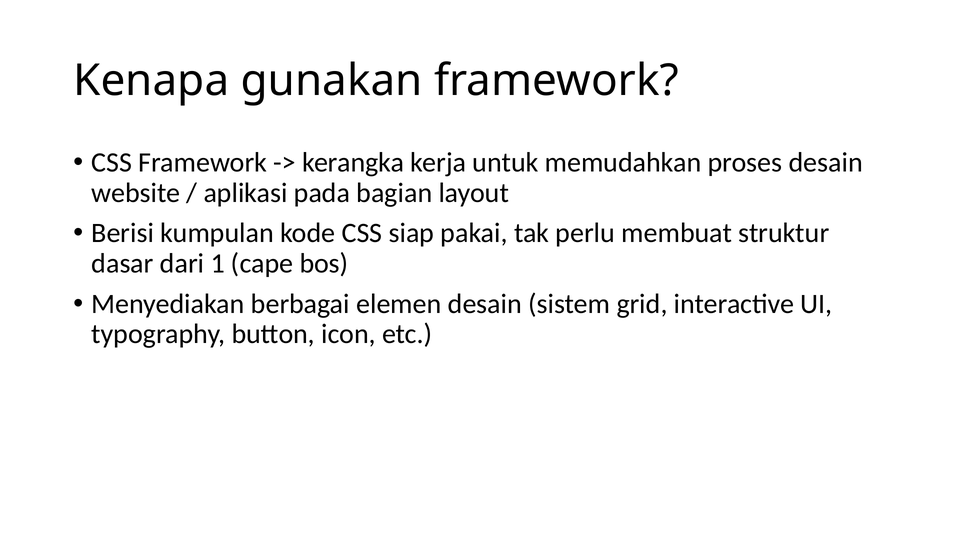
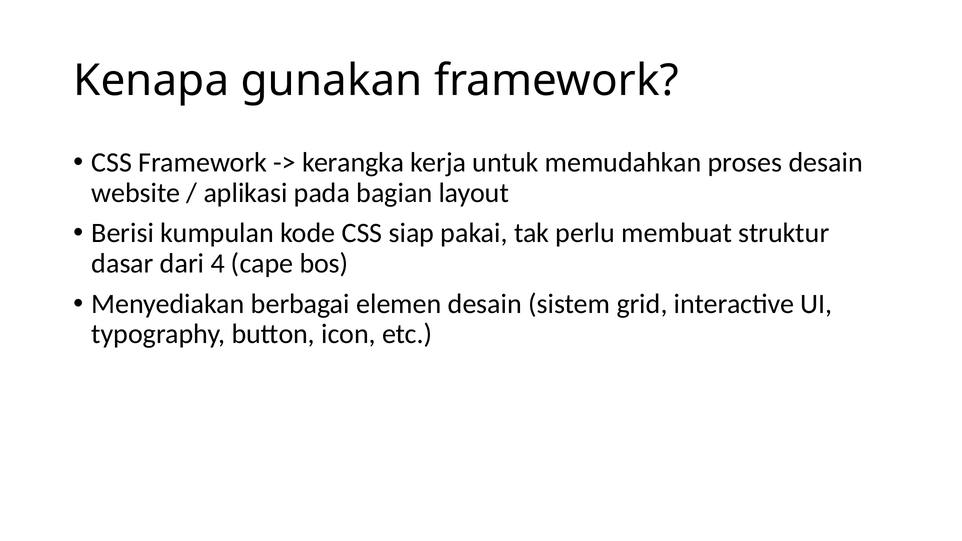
1: 1 -> 4 (218, 264)
